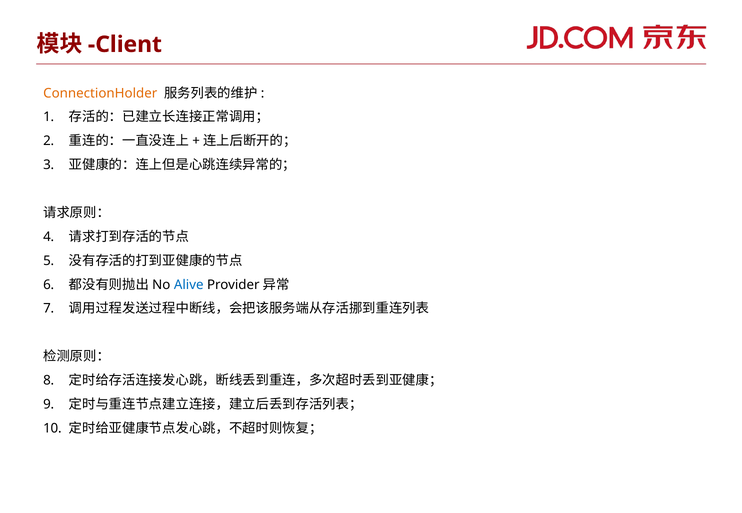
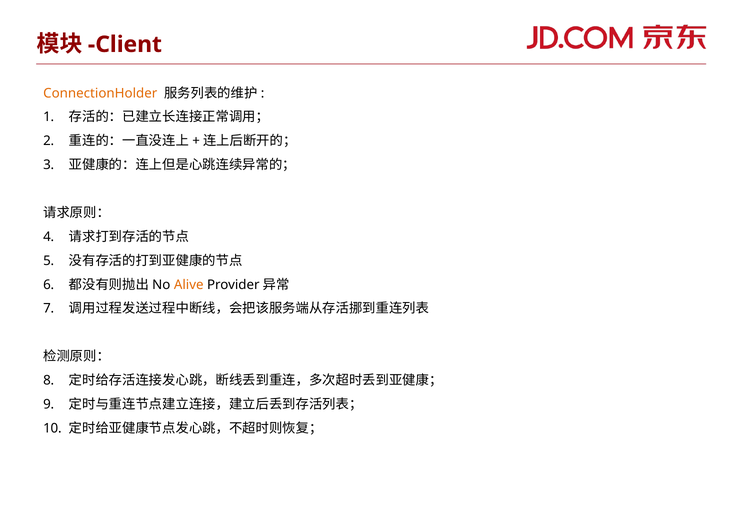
Alive colour: blue -> orange (189, 285)
